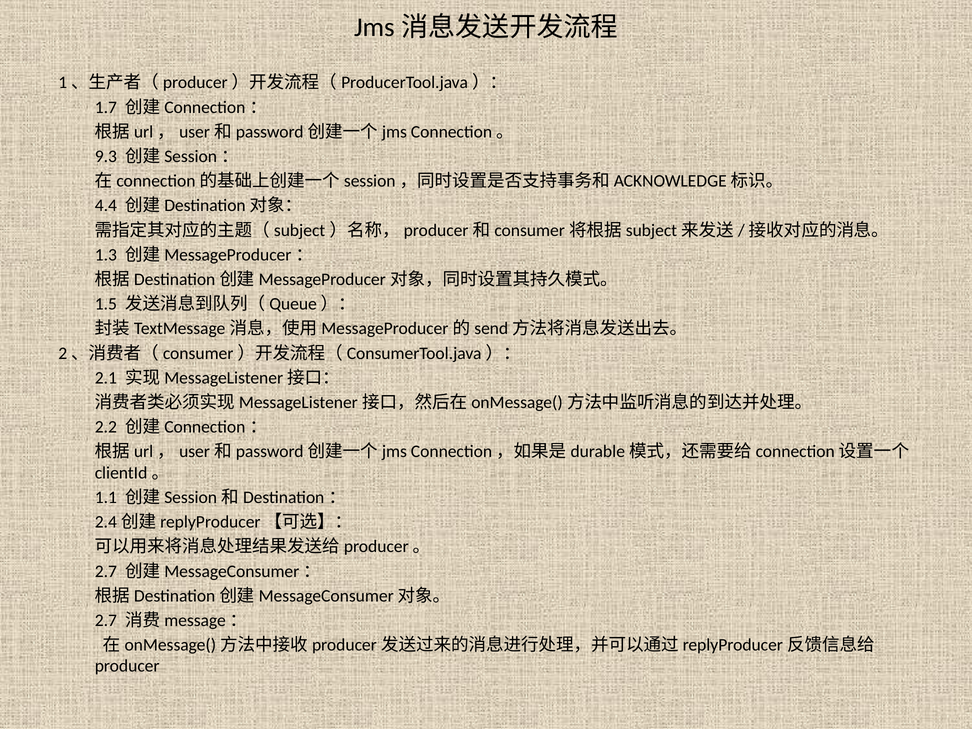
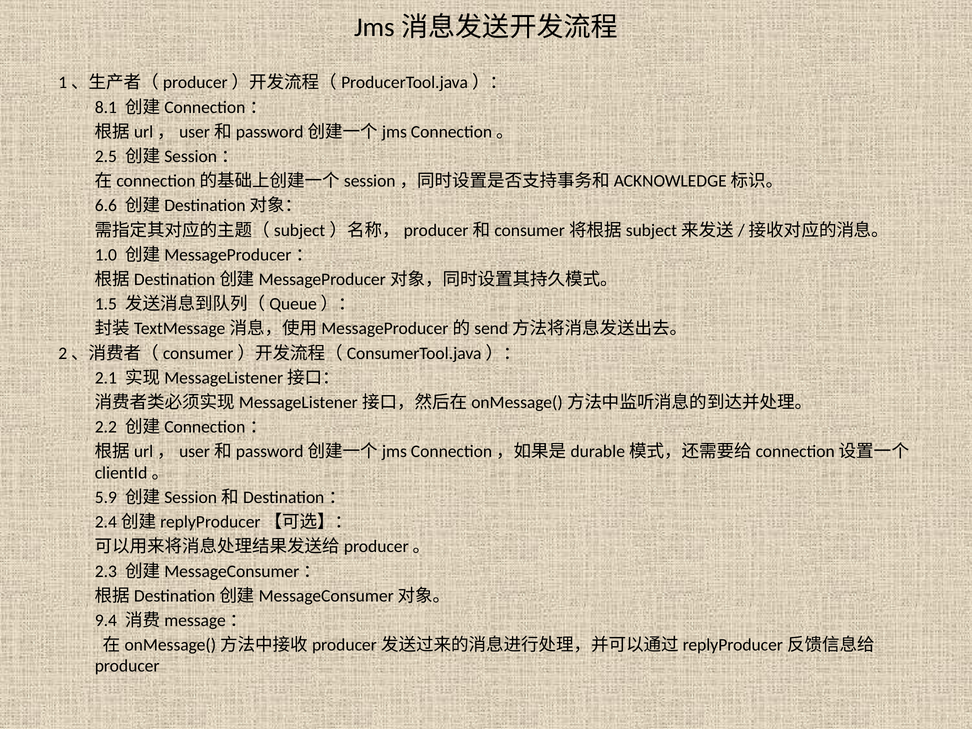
1.7: 1.7 -> 8.1 (106, 107)
9.3: 9.3 -> 2.5 (106, 156)
4.4: 4.4 -> 6.6 (106, 206)
1.3: 1.3 -> 1.0 (106, 255)
1.1: 1.1 -> 5.9 (106, 497)
2.7: 2.7 -> 2.3 (106, 571)
2.7: 2.7 -> 9.4 (106, 620)
